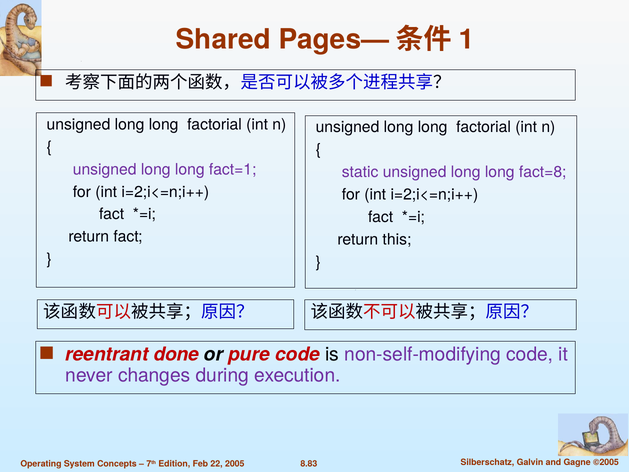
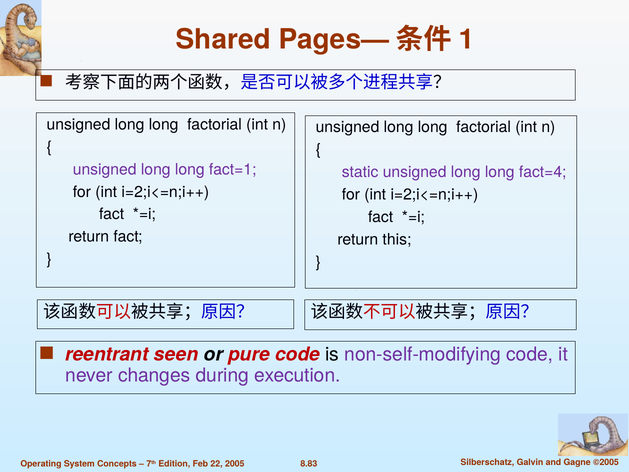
fact=8: fact=8 -> fact=4 (543, 172)
done: done -> seen (176, 354)
